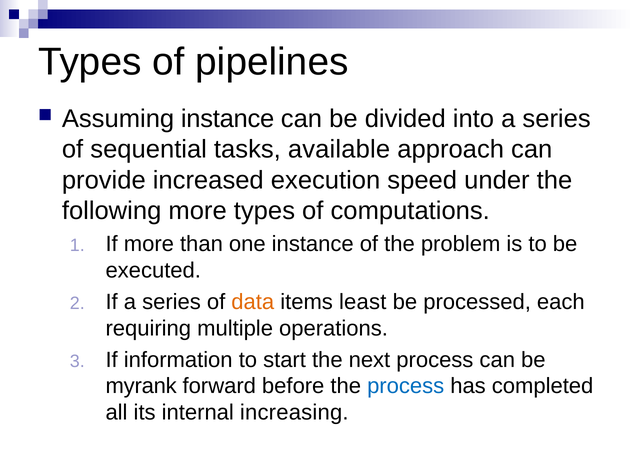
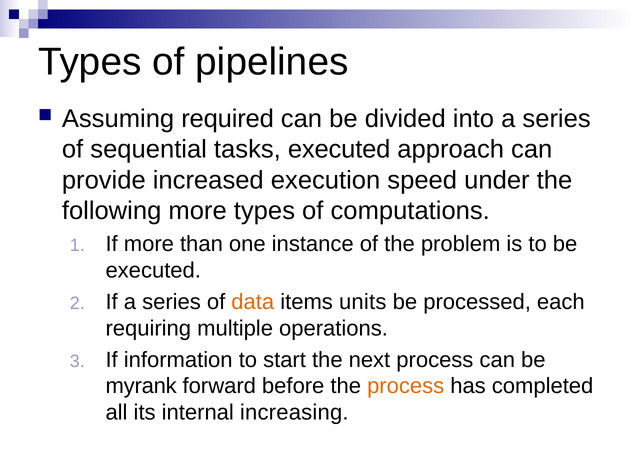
Assuming instance: instance -> required (228, 119)
tasks available: available -> executed (339, 150)
least: least -> units (363, 302)
process colour: blue -> orange (406, 386)
